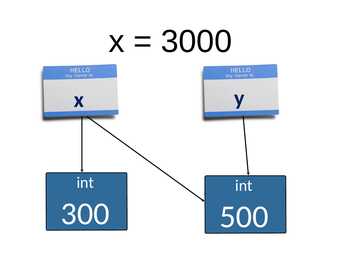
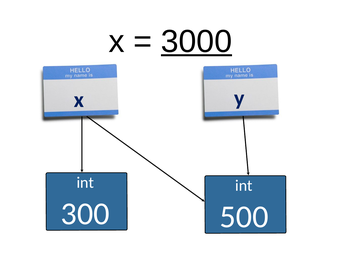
3000 underline: none -> present (196, 41)
